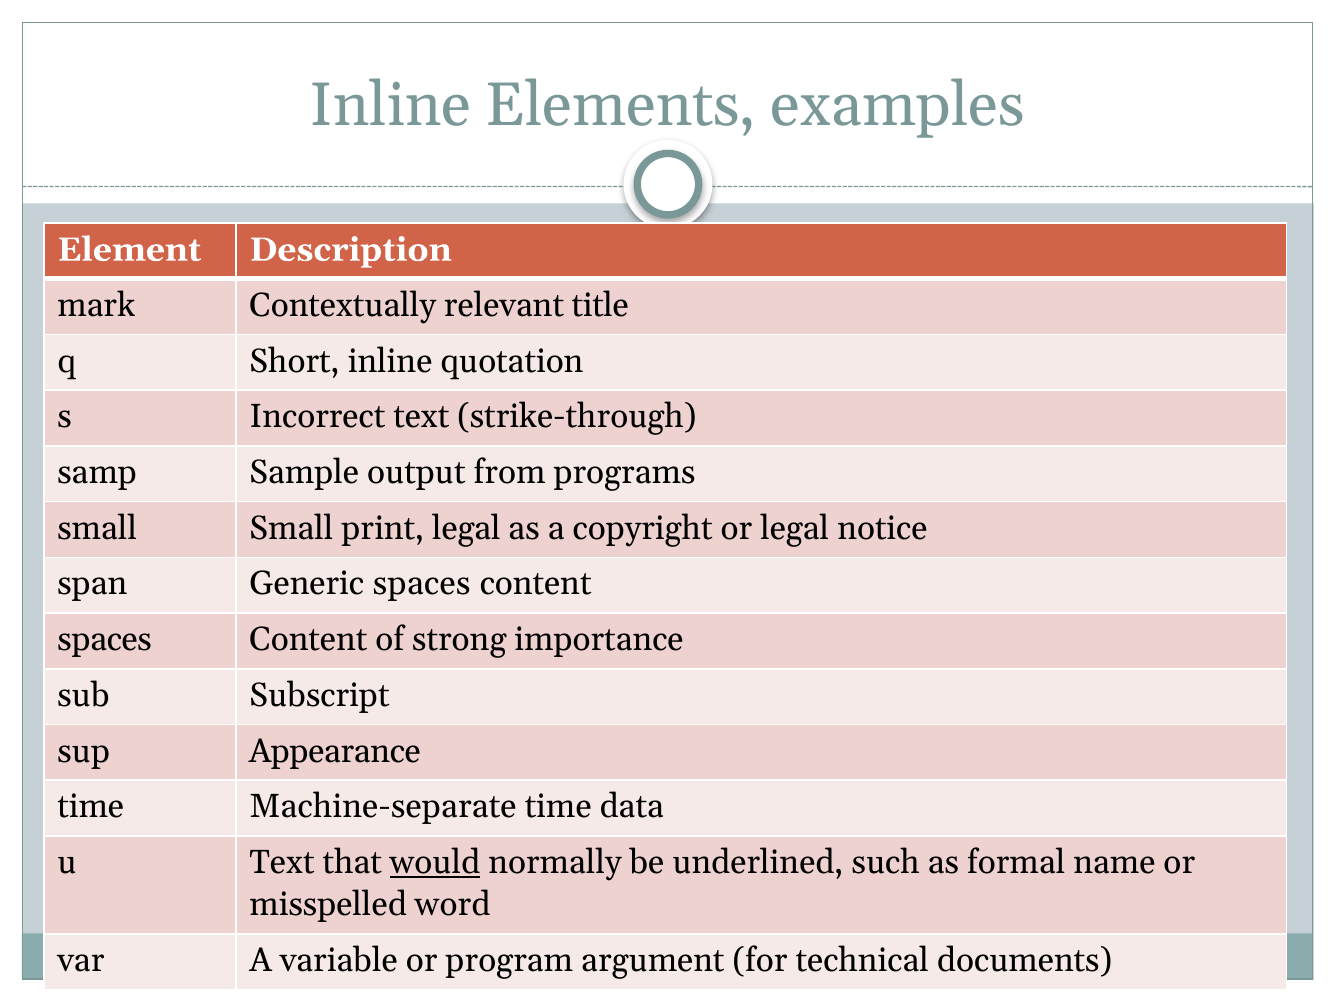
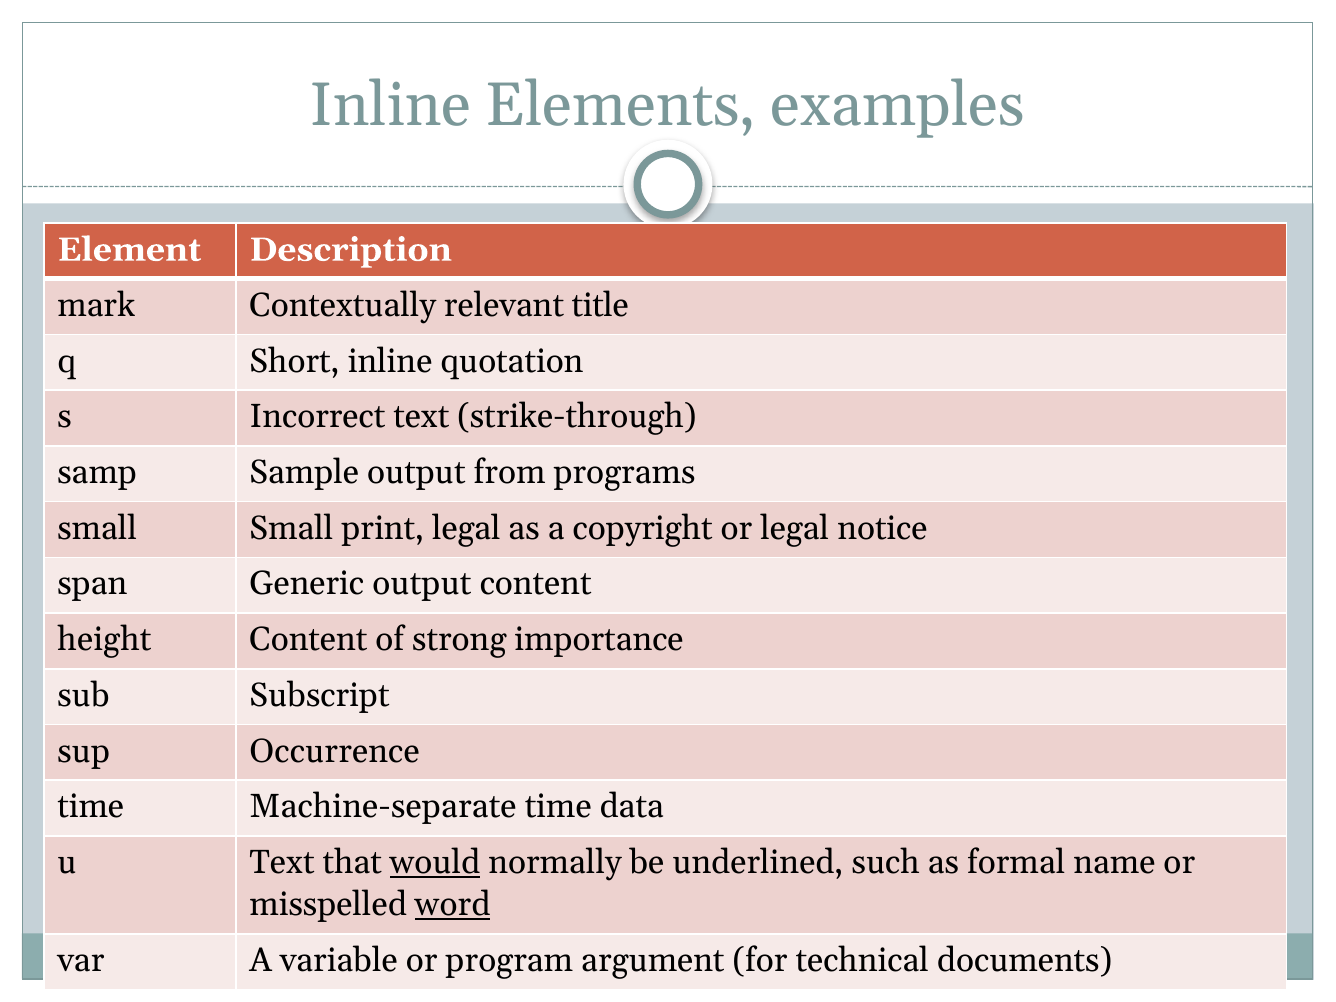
Generic spaces: spaces -> output (422, 584)
spaces: spaces -> height (104, 640)
Appearance: Appearance -> Occurrence (335, 751)
word underline: none -> present (453, 905)
